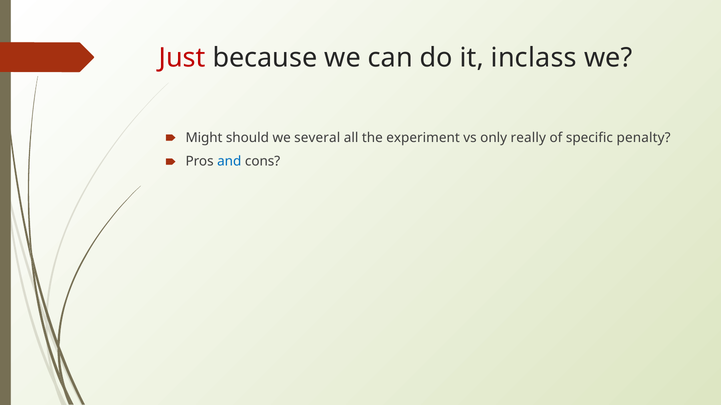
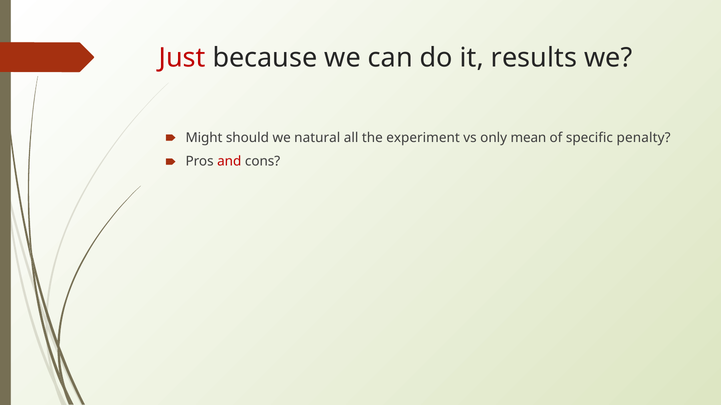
inclass: inclass -> results (534, 58)
several: several -> natural (317, 138)
really: really -> mean (528, 138)
and colour: blue -> red (229, 162)
